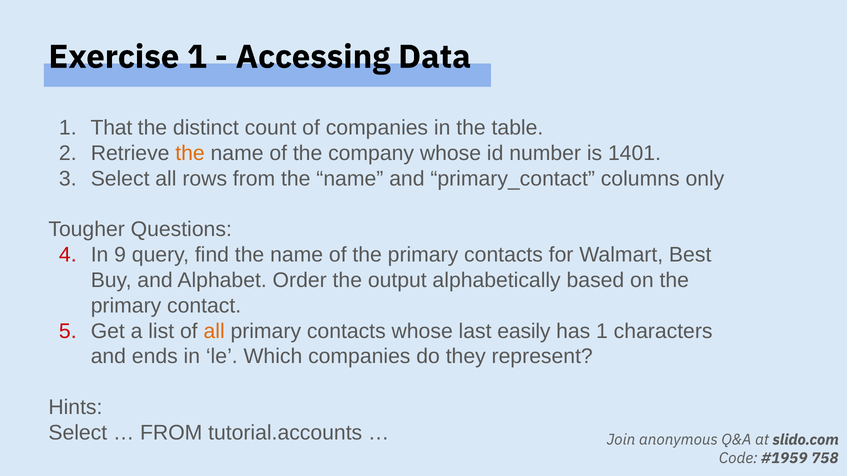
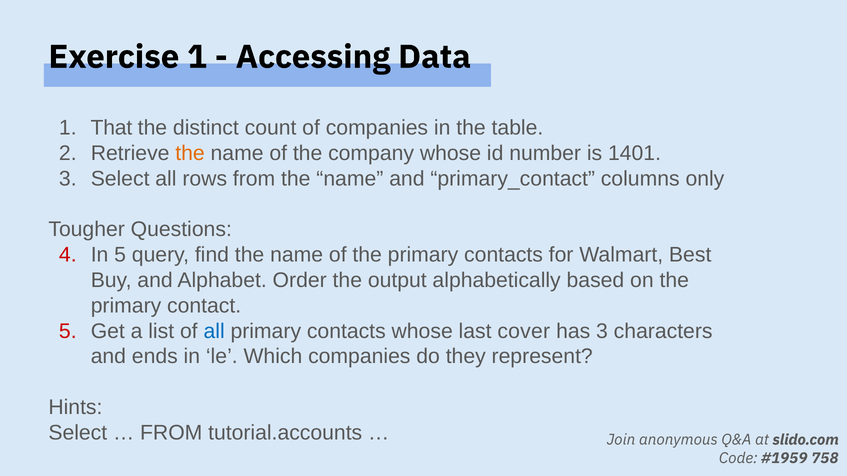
In 9: 9 -> 5 (120, 255)
all colour: orange -> blue (214, 331)
easily: easily -> cover (524, 331)
has 1: 1 -> 3 (602, 331)
